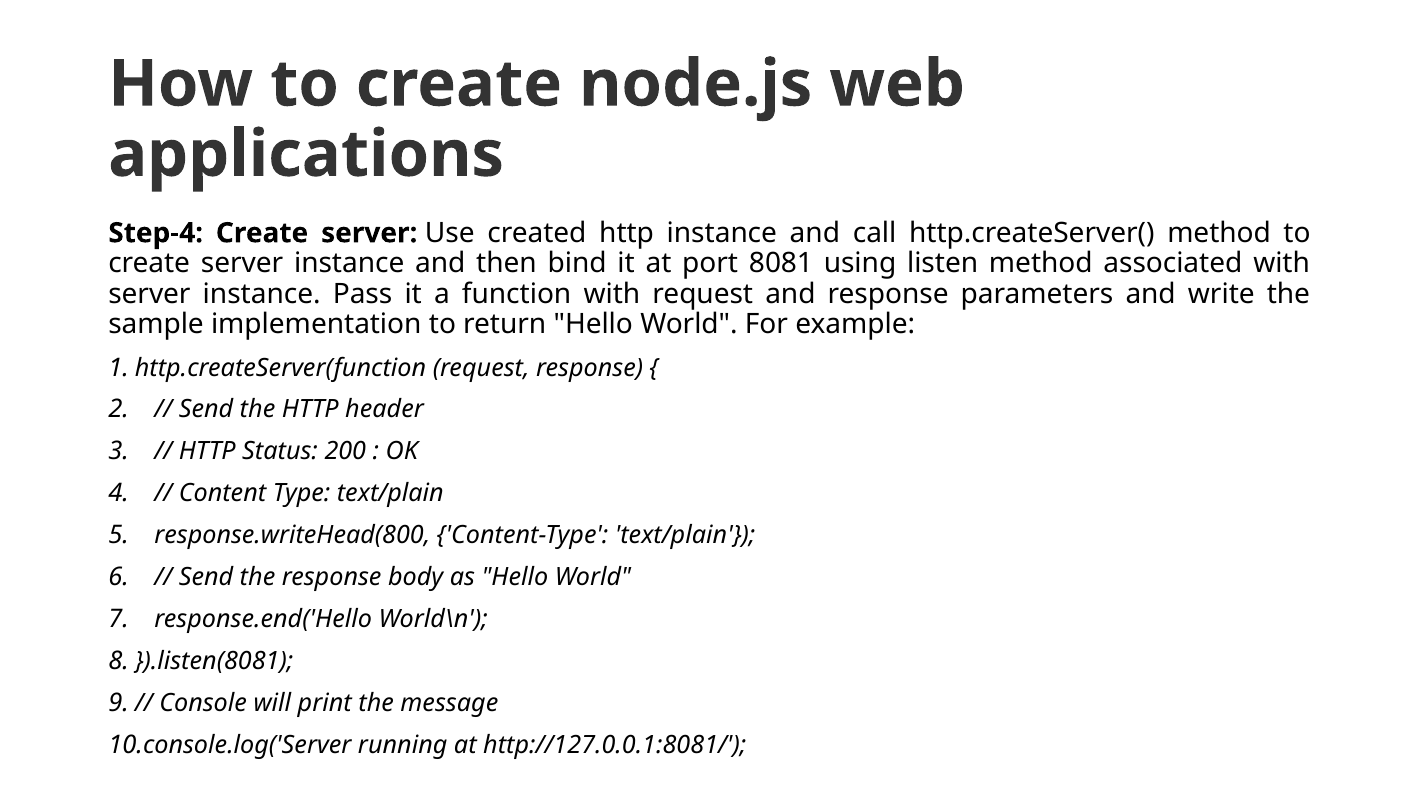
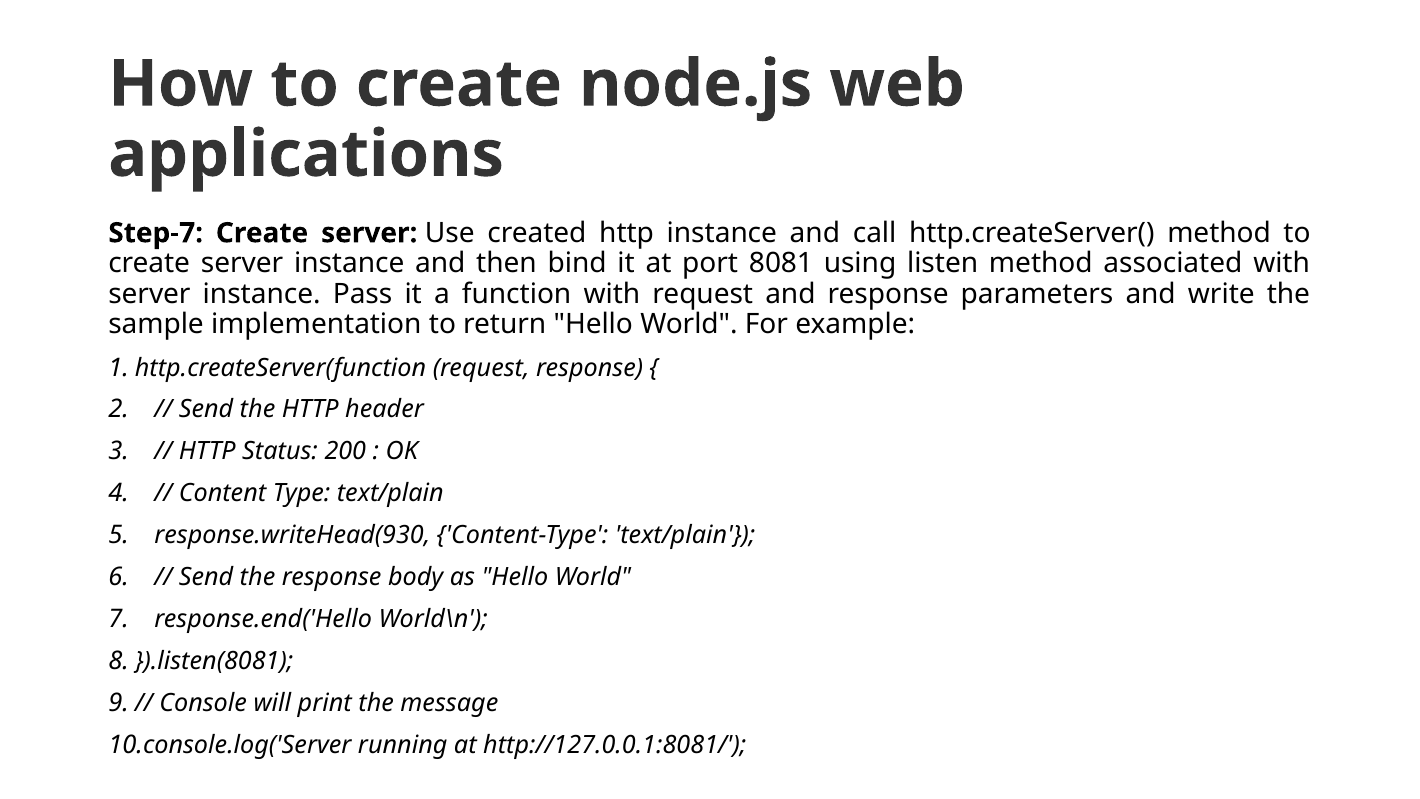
Step-4: Step-4 -> Step-7 (156, 233)
response.writeHead(800: response.writeHead(800 -> response.writeHead(930 (292, 535)
